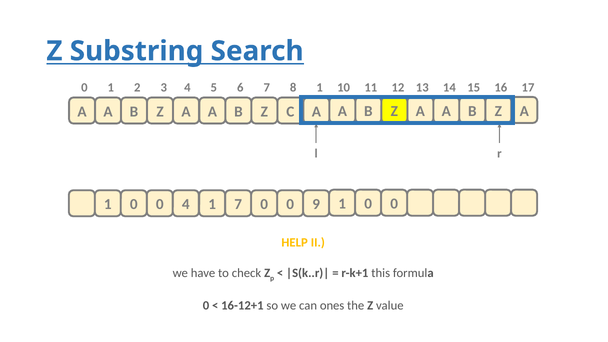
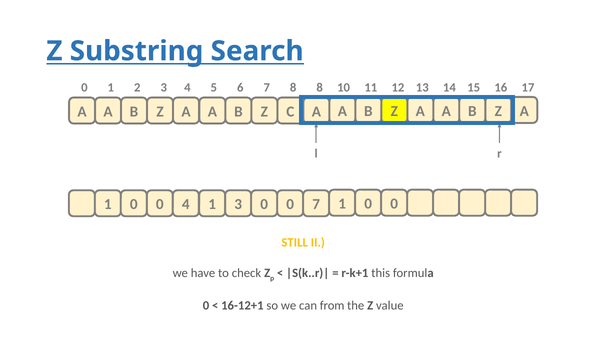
8 1: 1 -> 8 (320, 88)
1 7: 7 -> 3 (238, 204)
0 9: 9 -> 7 (316, 204)
HELP: HELP -> STILL (295, 243)
ones: ones -> from (332, 306)
